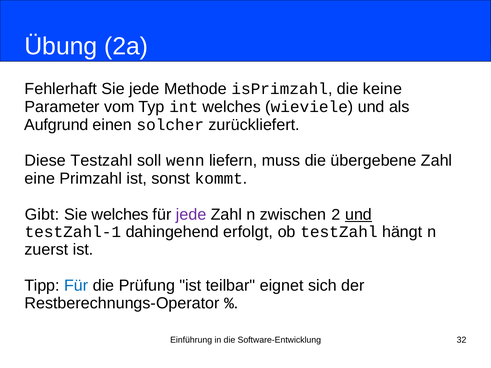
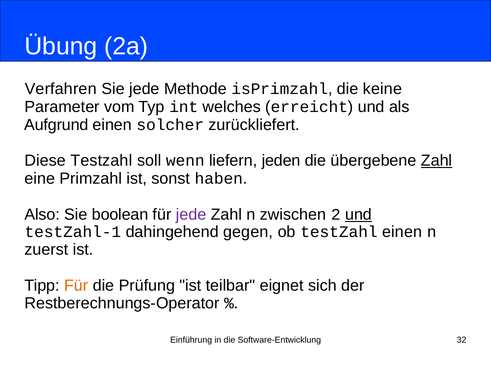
Fehlerhaft: Fehlerhaft -> Verfahren (61, 89)
wieviele: wieviele -> erreicht (309, 107)
muss: muss -> jeden (281, 161)
Zahl underline: none -> present (437, 161)
kommt: kommt -> haben (219, 179)
Gibt: Gibt -> Also (42, 215)
Sie welches: welches -> boolean (120, 215)
erfolgt: erfolgt -> gegen (248, 232)
testZahl hängt: hängt -> einen (402, 232)
Für colour: blue -> orange (76, 286)
